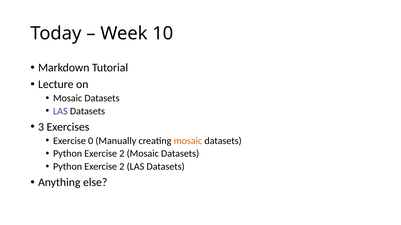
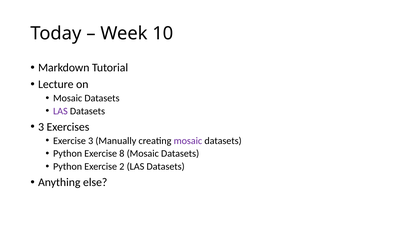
Exercise 0: 0 -> 3 (91, 141)
mosaic colour: orange -> purple (188, 141)
2: 2 -> 8 (122, 154)
